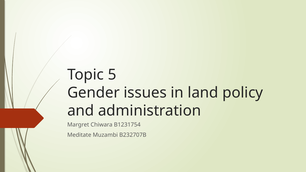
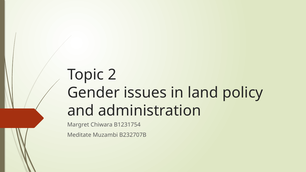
5: 5 -> 2 (112, 75)
